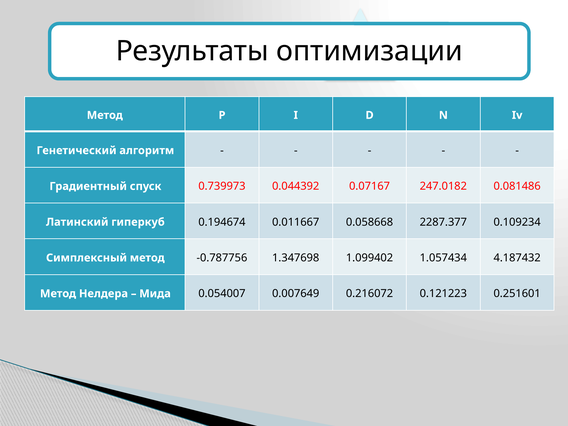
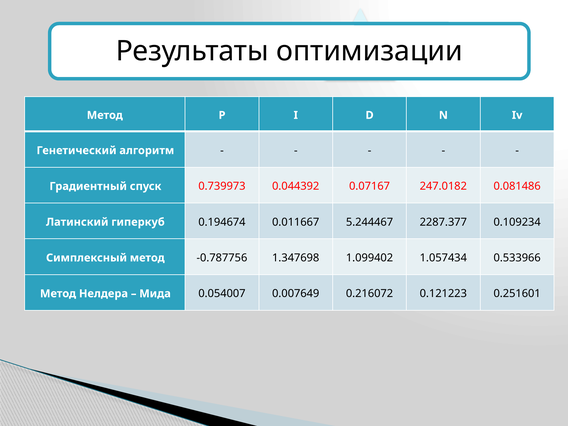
0.058668: 0.058668 -> 5.244467 (370, 222)
4.187432: 4.187432 -> 0.533966 (517, 258)
